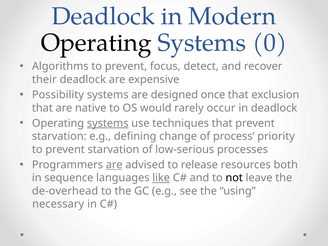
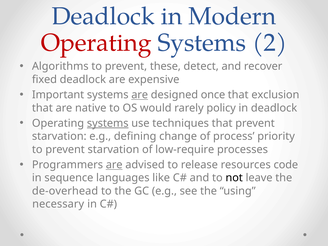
Operating colour: black -> red (96, 43)
0: 0 -> 2 (270, 43)
focus: focus -> these (165, 66)
their: their -> fixed (44, 79)
Possibility: Possibility -> Important (58, 95)
are underline: none -> present (140, 95)
occur: occur -> policy (221, 108)
low-serious: low-serious -> low-require (185, 149)
both: both -> code (286, 165)
like underline: present -> none (161, 178)
